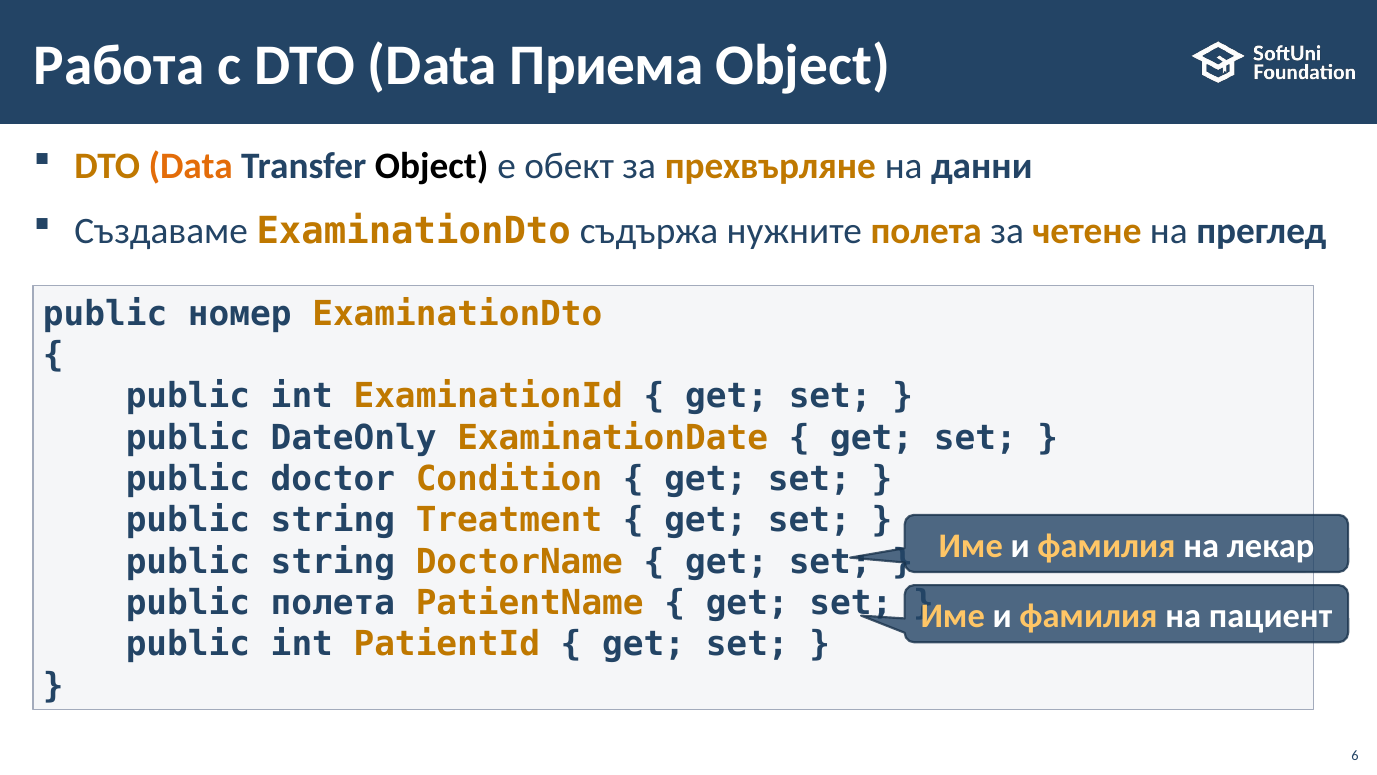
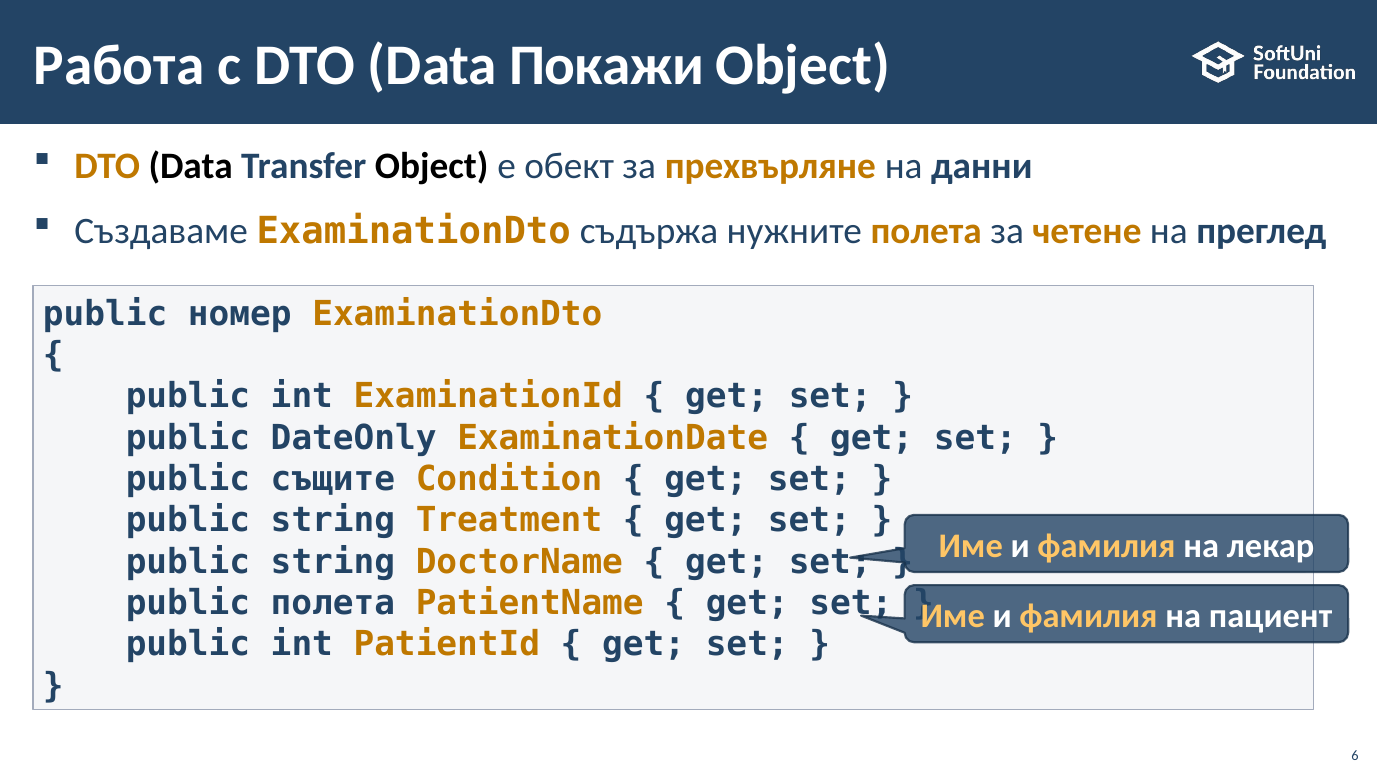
Приема: Приема -> Покажи (607, 65)
Data colour: orange -> black (191, 166)
doctor: doctor -> същите (333, 479)
